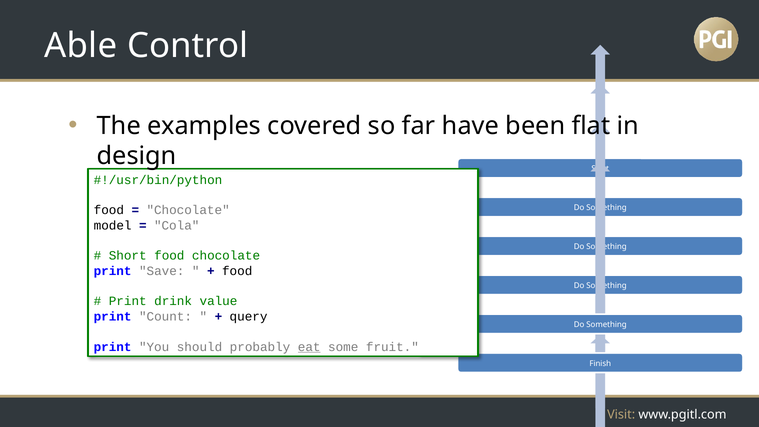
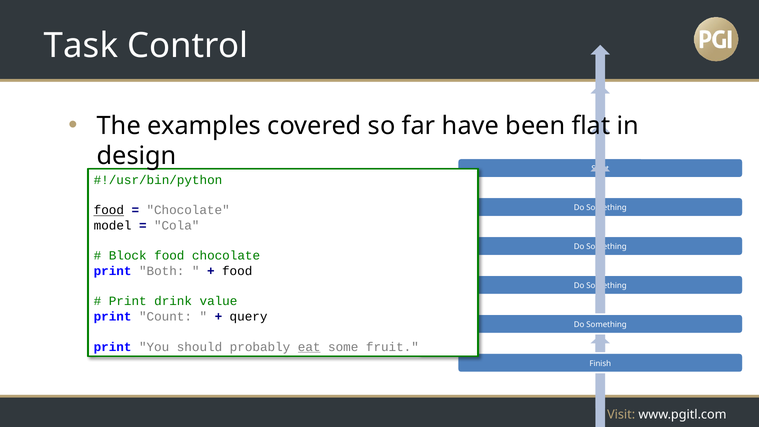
Able: Able -> Task (81, 46)
food underline: none -> present (109, 210)
Short: Short -> Block (128, 256)
Save: Save -> Both (162, 271)
